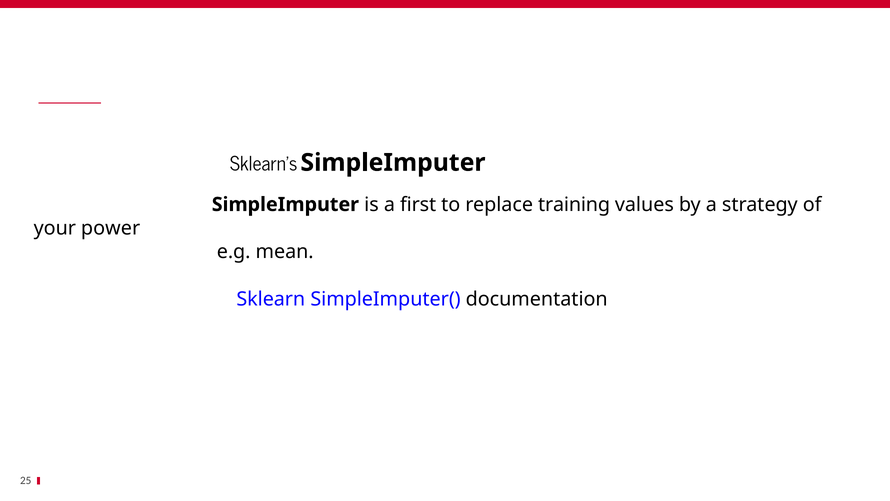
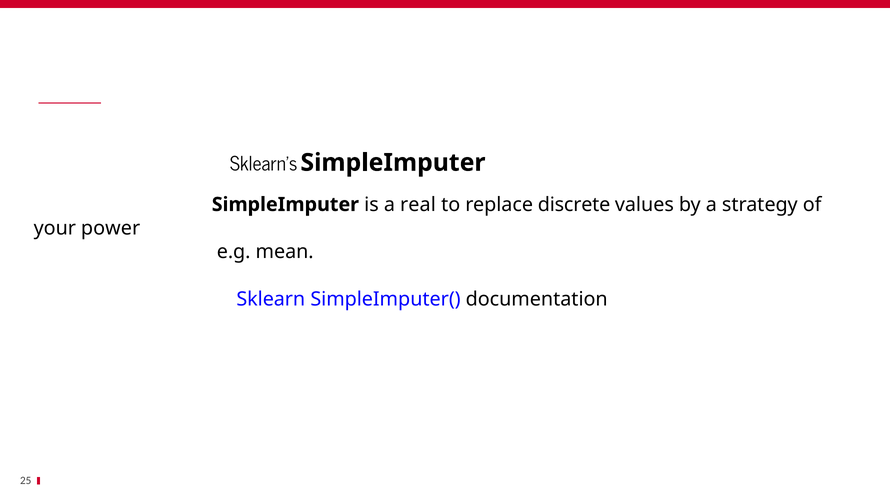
first: first -> real (418, 205)
training: training -> discrete (574, 205)
